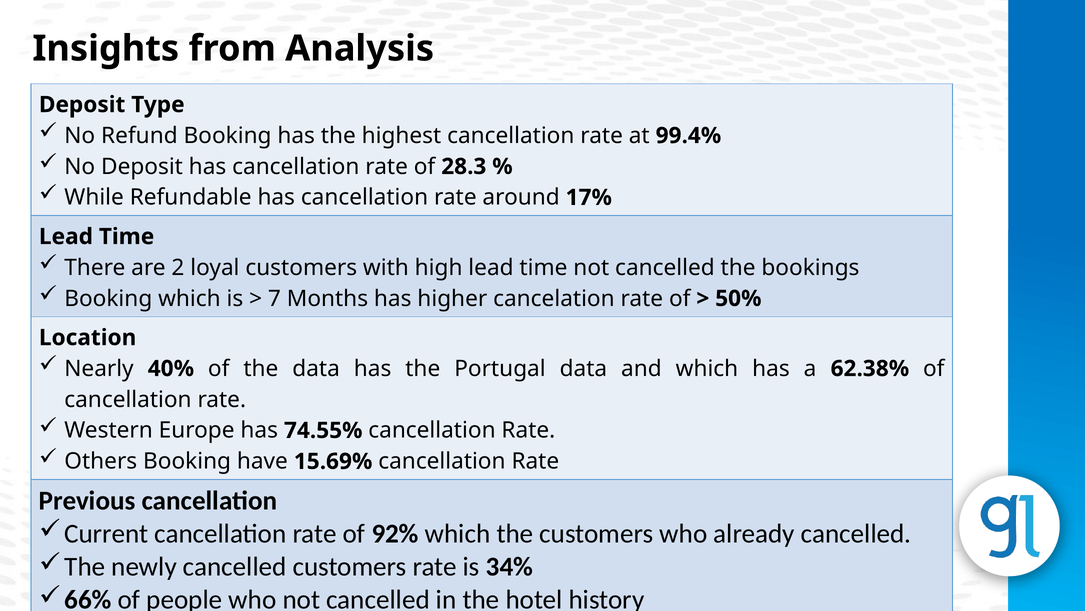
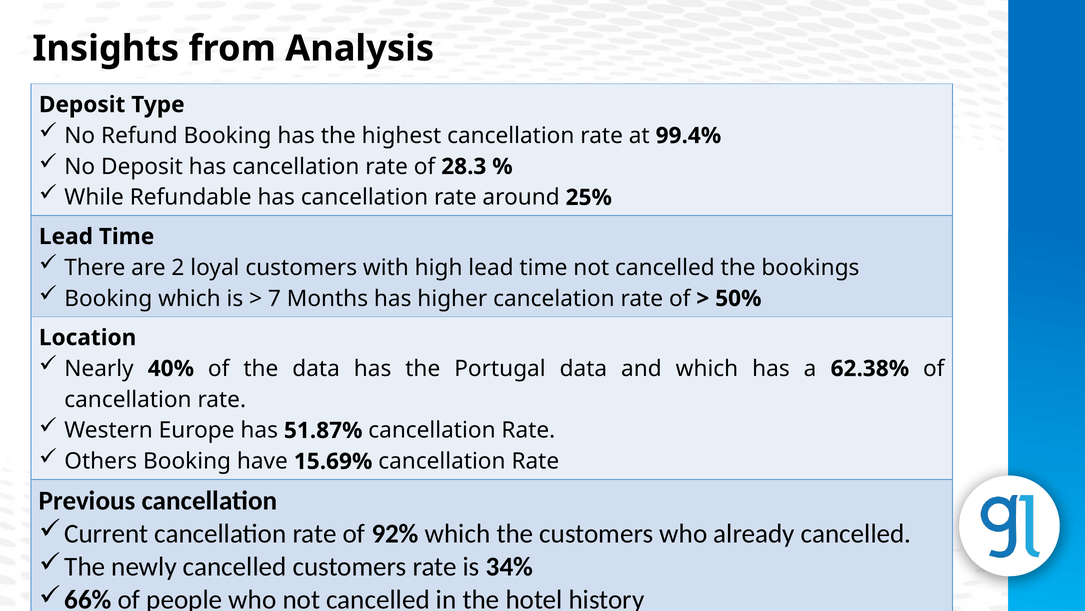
17%: 17% -> 25% (589, 197)
74.55%: 74.55% -> 51.87% (323, 430)
